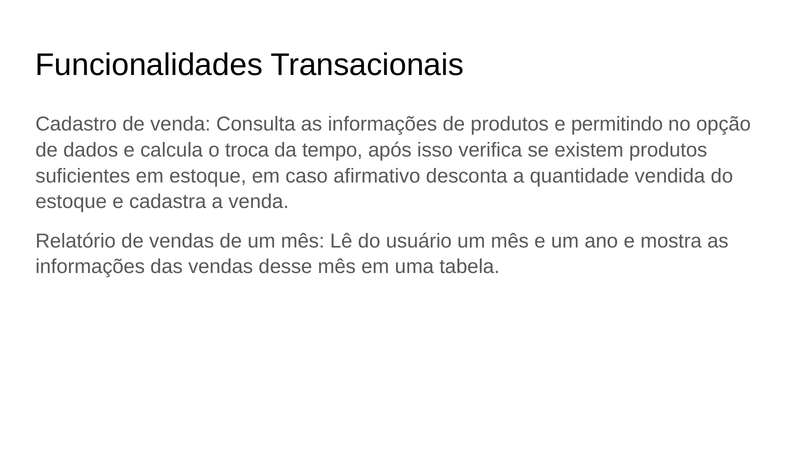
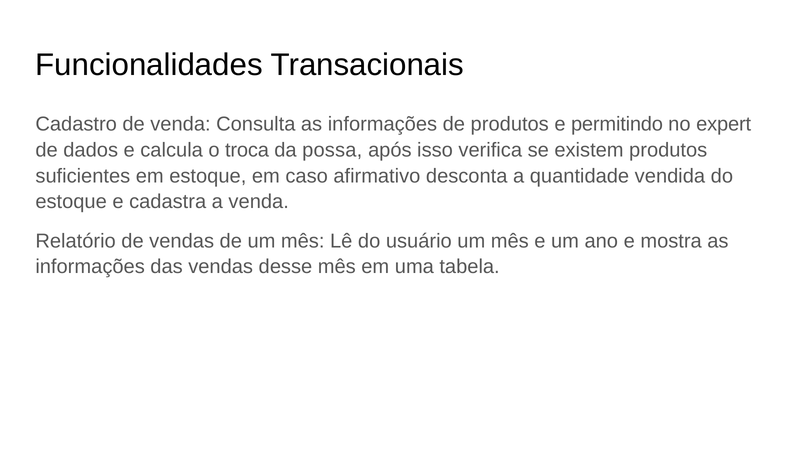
opção: opção -> expert (724, 124)
tempo: tempo -> possa (332, 150)
